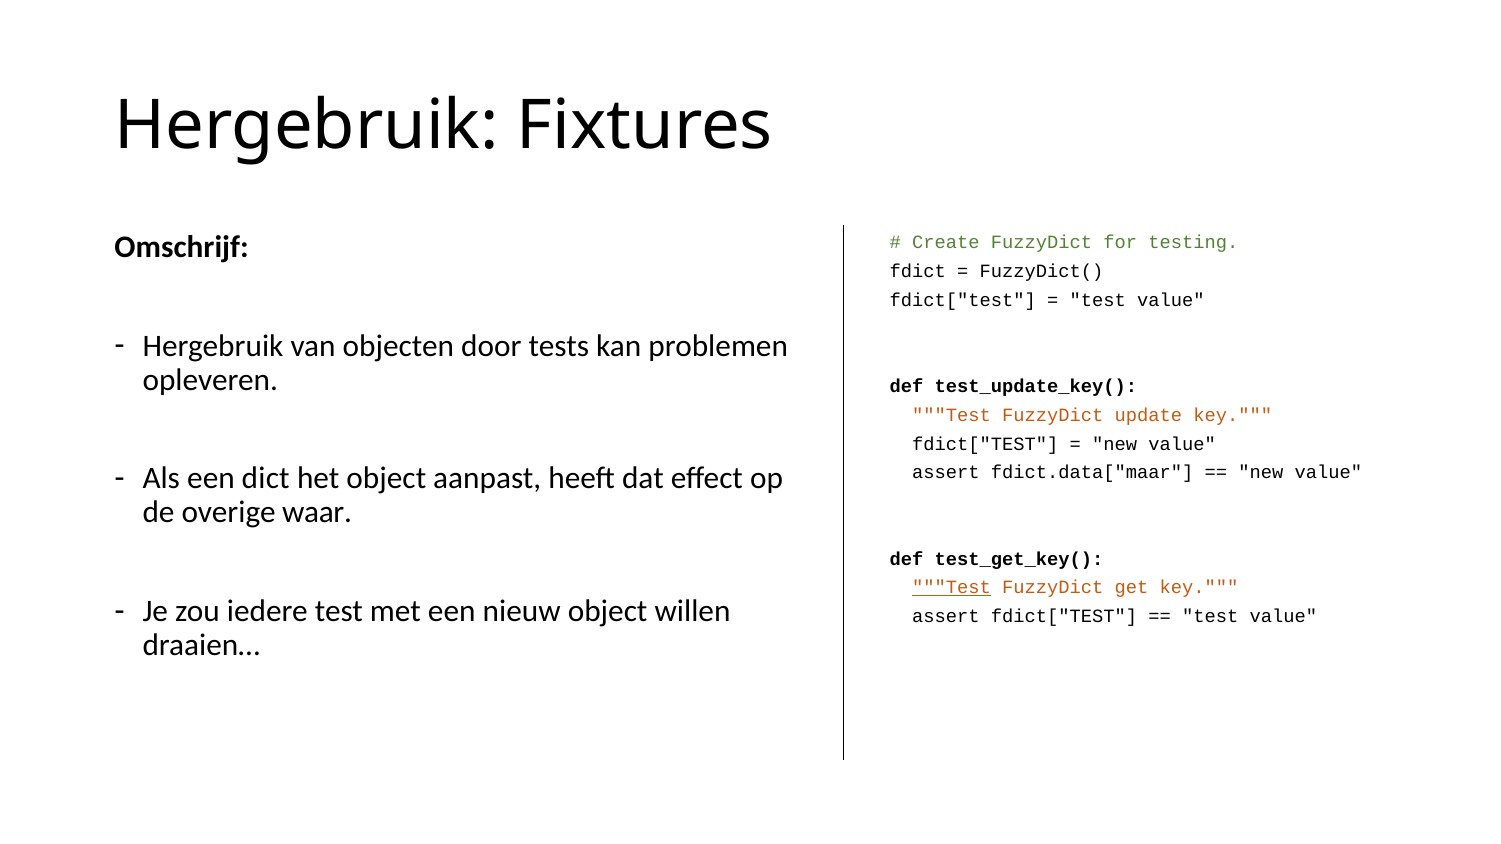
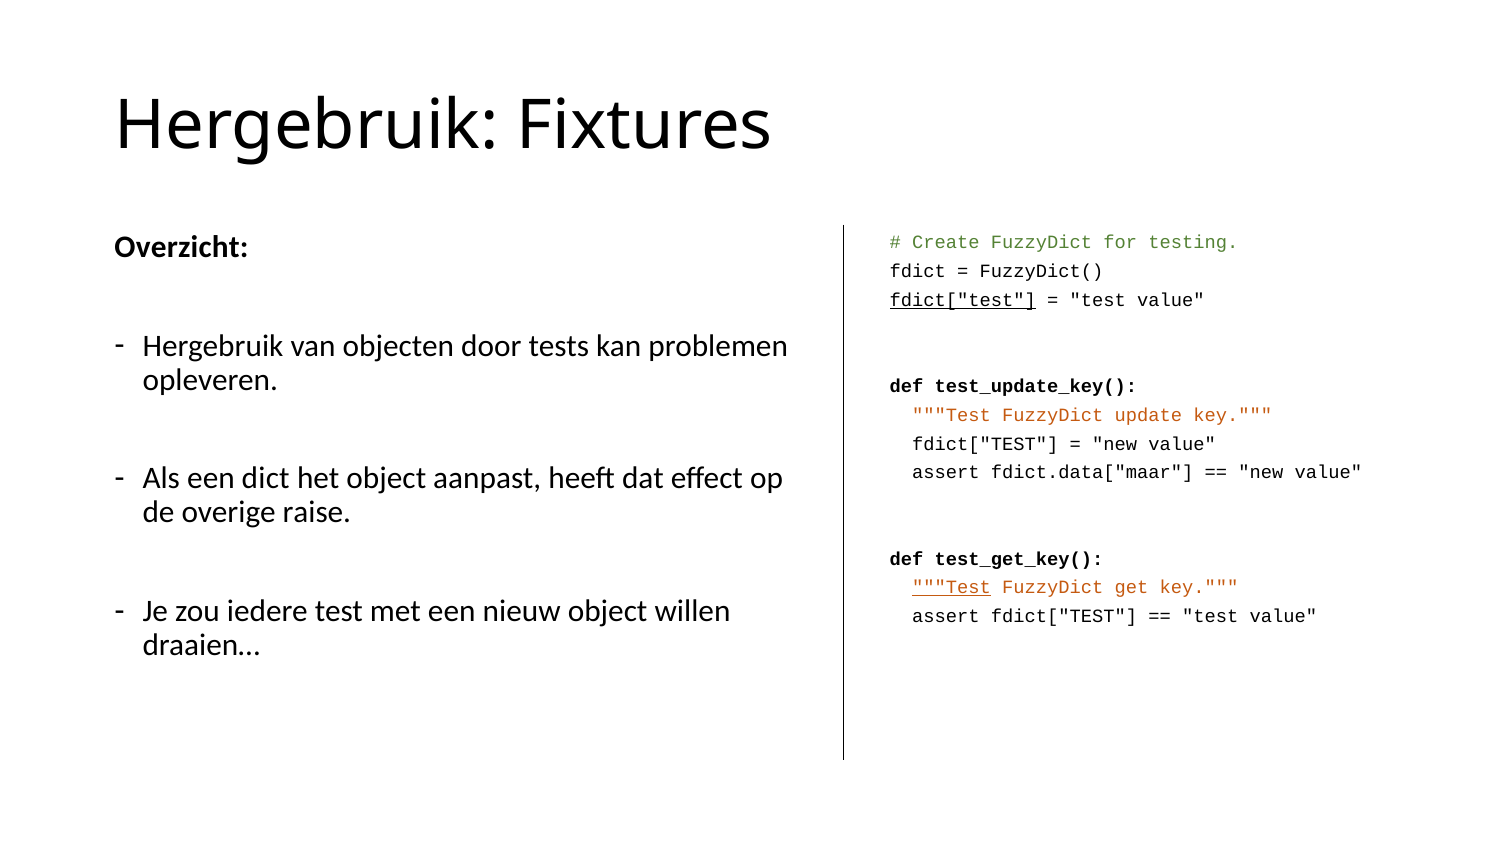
Omschrijf: Omschrijf -> Overzicht (181, 247)
fdict["test underline: none -> present (963, 300)
waar: waar -> raise (317, 513)
